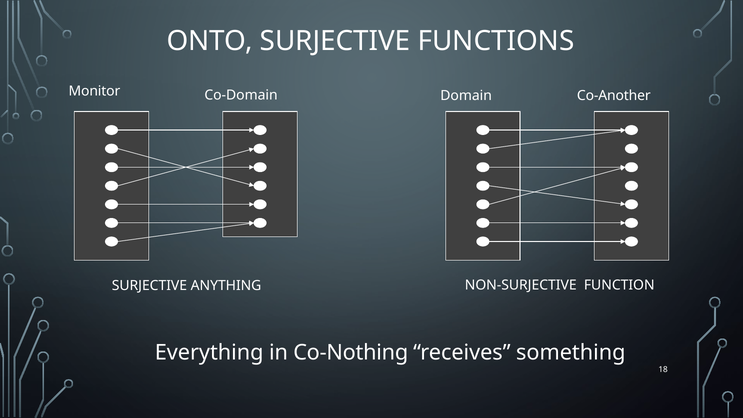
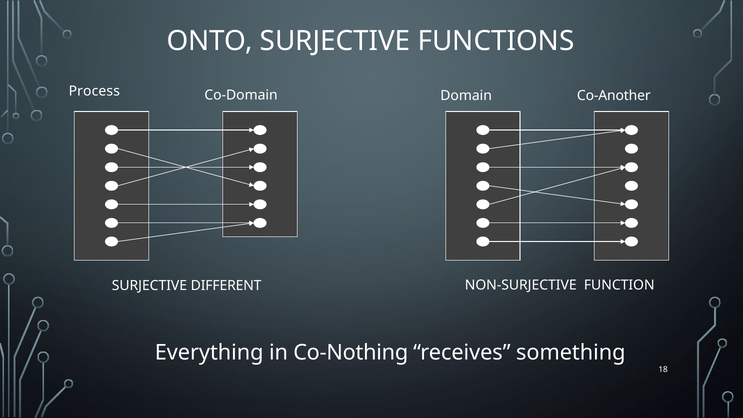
Monitor: Monitor -> Process (94, 91)
ANYTHING: ANYTHING -> DIFFERENT (226, 286)
